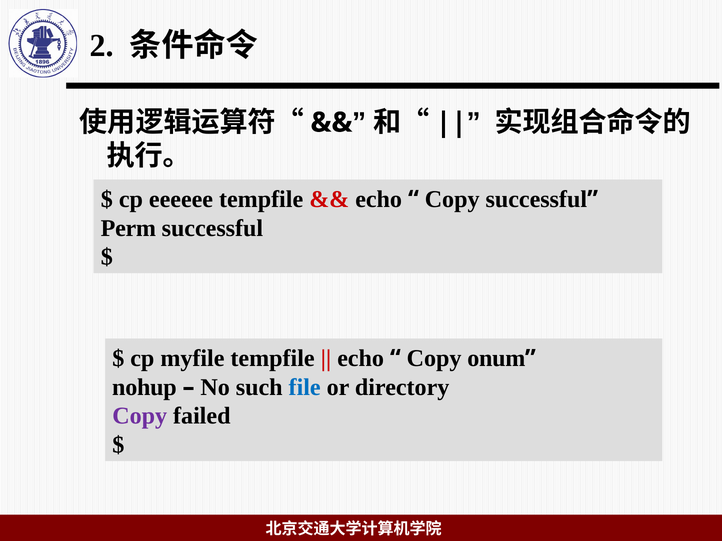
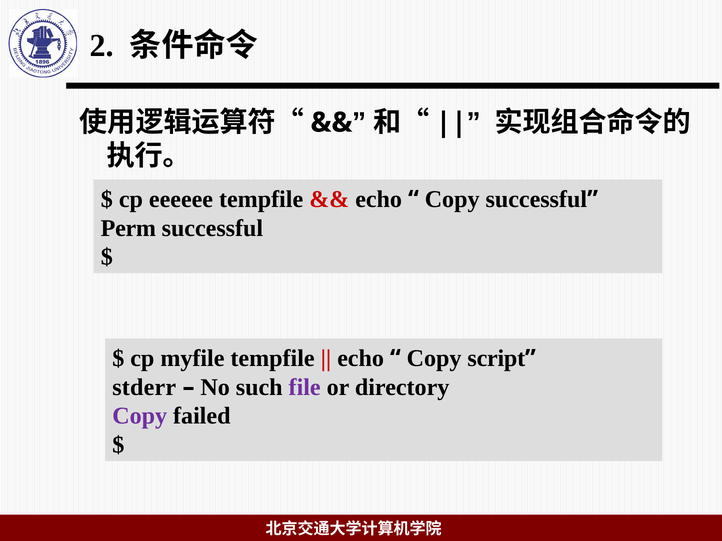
onum: onum -> script (496, 359)
nohup: nohup -> stderr (144, 387)
file colour: blue -> purple (305, 387)
